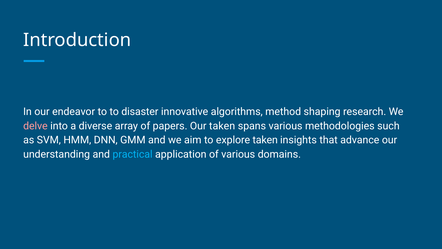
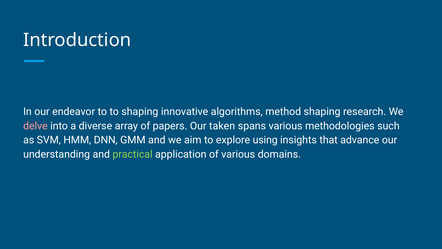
to disaster: disaster -> shaping (140, 112)
explore taken: taken -> using (265, 140)
practical colour: light blue -> light green (133, 154)
